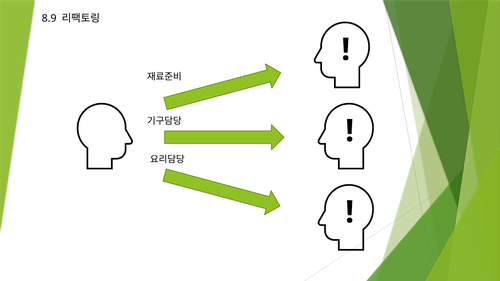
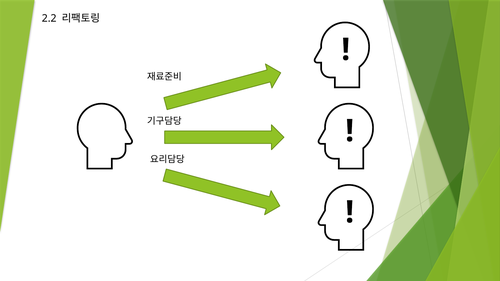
8.9: 8.9 -> 2.2 (49, 18)
